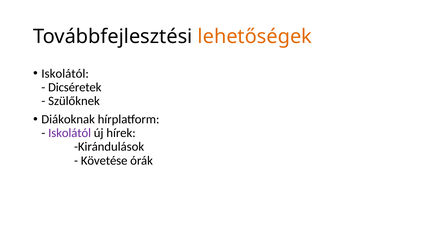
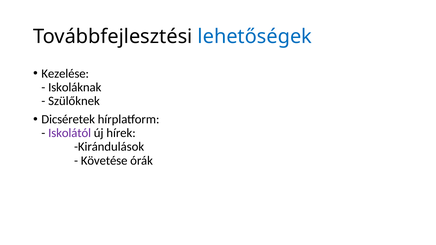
lehetőségek colour: orange -> blue (255, 37)
Iskolától: Iskolától -> Kezelése (65, 74)
Dicséretek: Dicséretek -> Iskoláknak (75, 87)
Diákoknak: Diákoknak -> Dicséretek (68, 119)
